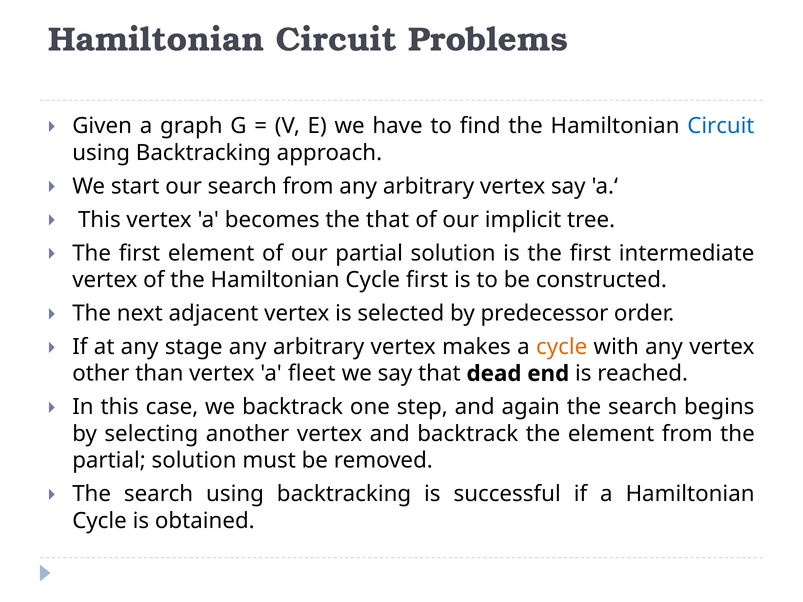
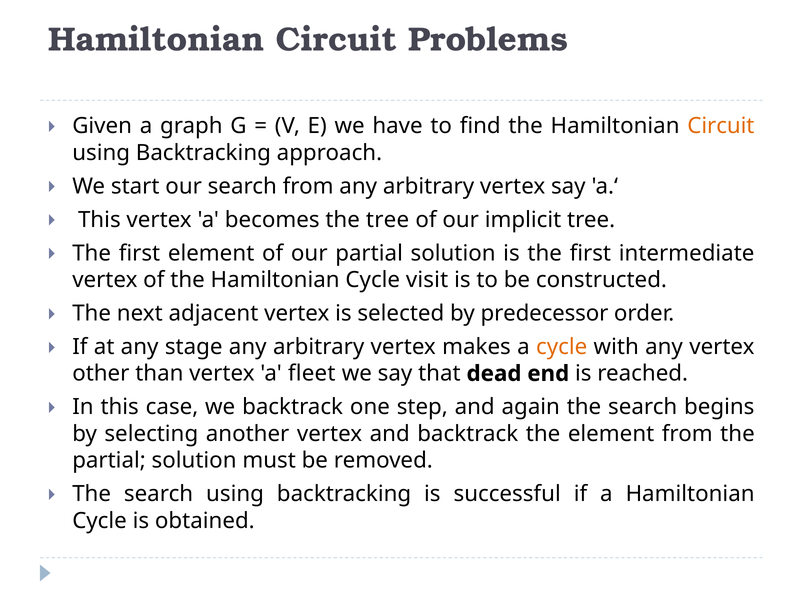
Circuit colour: blue -> orange (721, 126)
the that: that -> tree (388, 220)
Cycle first: first -> visit (427, 280)
